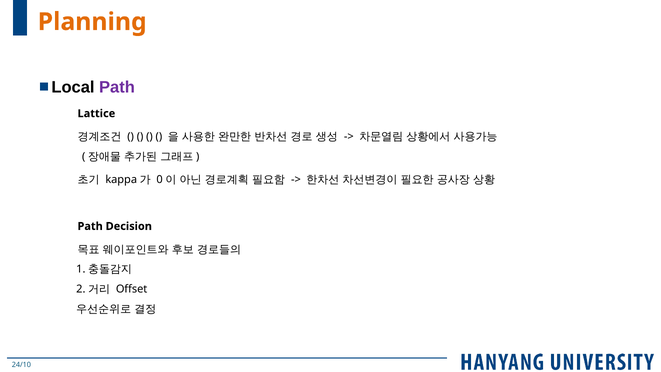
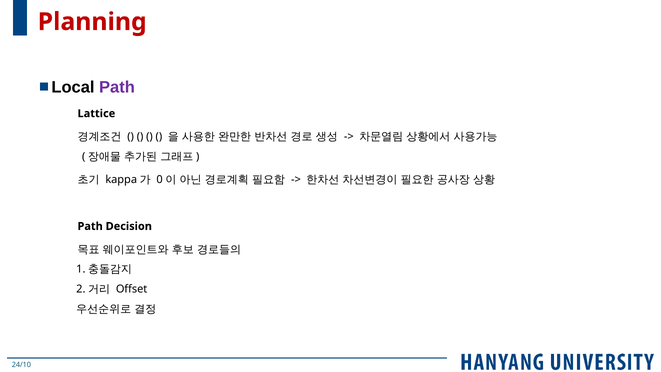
Planning colour: orange -> red (92, 22)
